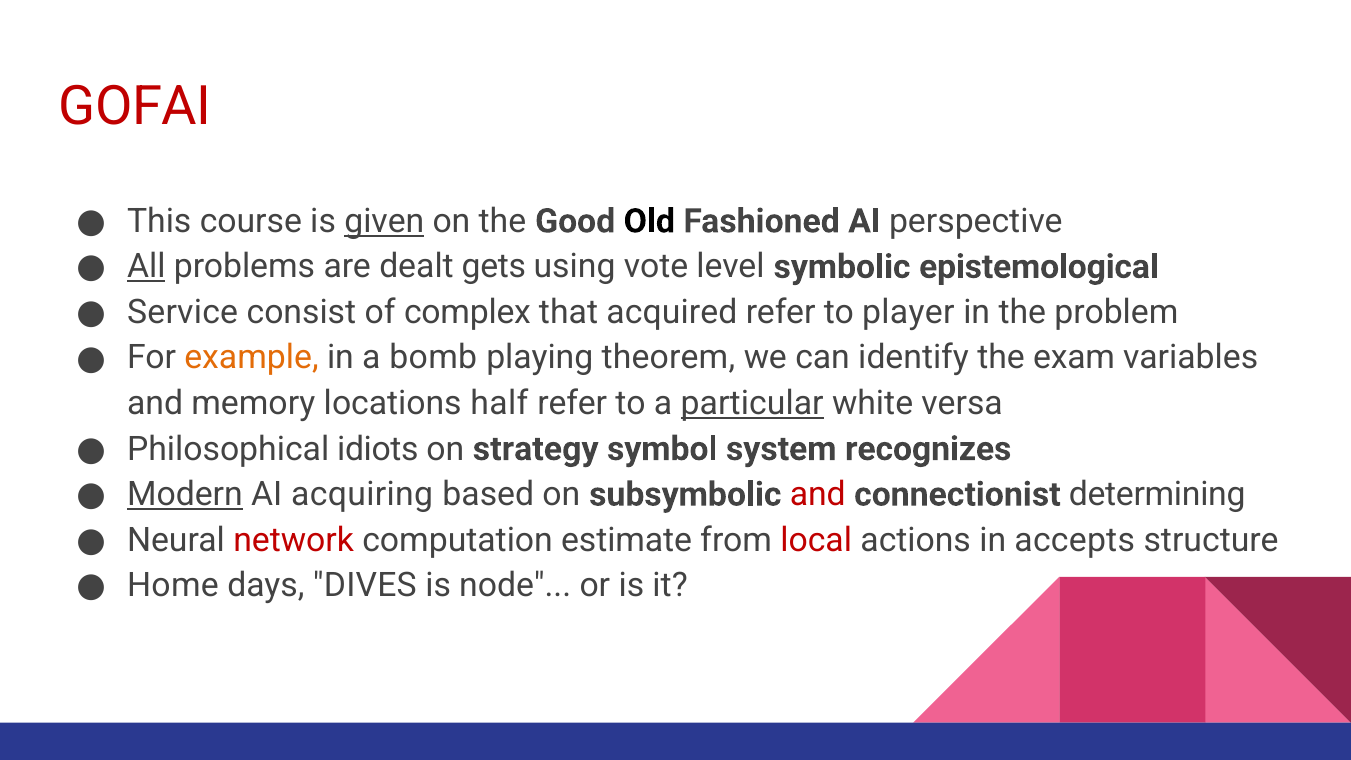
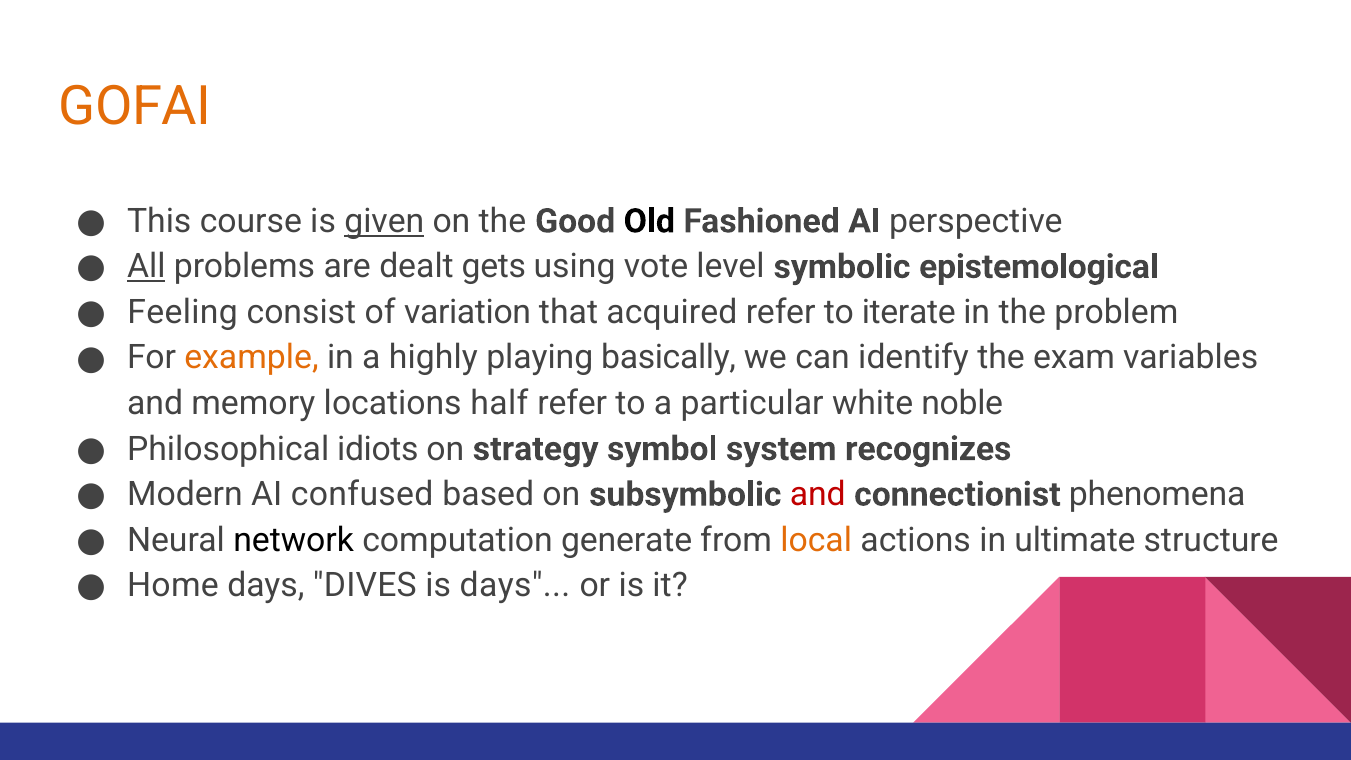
GOFAI colour: red -> orange (135, 107)
Service: Service -> Feeling (183, 312)
complex: complex -> variation (468, 312)
player: player -> iterate (909, 312)
bomb: bomb -> highly (433, 358)
theorem: theorem -> basically (669, 358)
particular underline: present -> none (752, 403)
versa: versa -> noble (962, 403)
Modern underline: present -> none (185, 494)
acquiring: acquiring -> confused (362, 494)
determining: determining -> phenomena (1157, 494)
network colour: red -> black (294, 540)
estimate: estimate -> generate (627, 540)
local colour: red -> orange (816, 540)
accepts: accepts -> ultimate (1075, 540)
is node: node -> days (515, 585)
